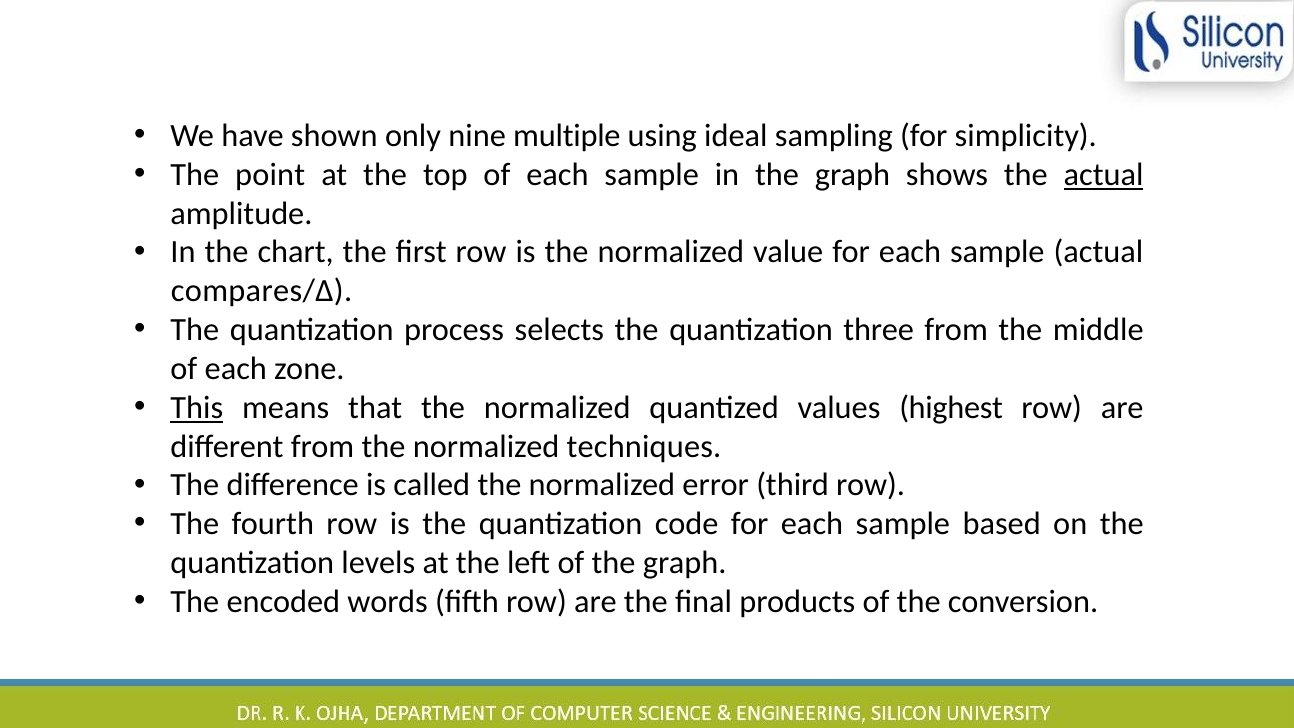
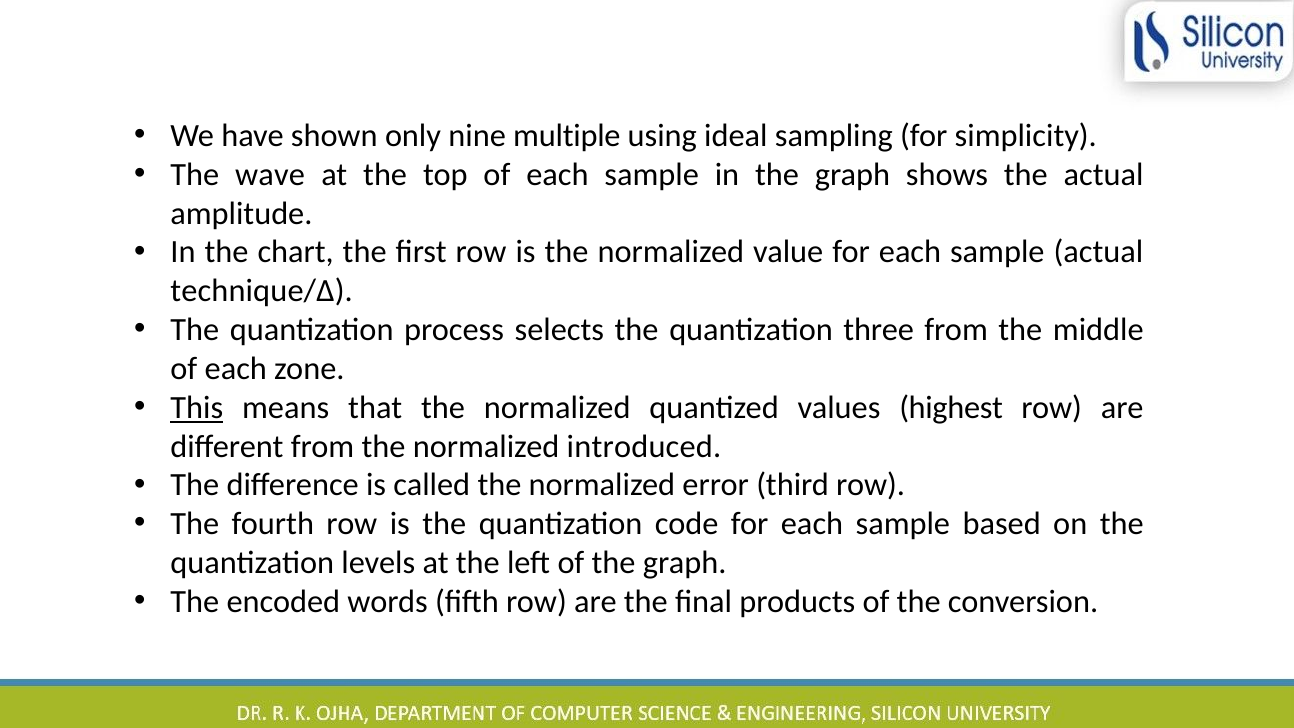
point: point -> wave (270, 175)
actual underline: present -> none (1104, 175)
compares/Δ: compares/Δ -> technique/Δ (262, 291)
techniques: techniques -> introduced (644, 446)
